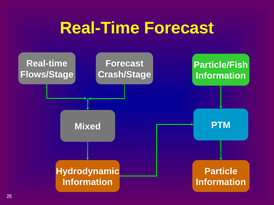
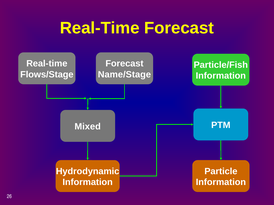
Crash/Stage: Crash/Stage -> Name/Stage (124, 75)
